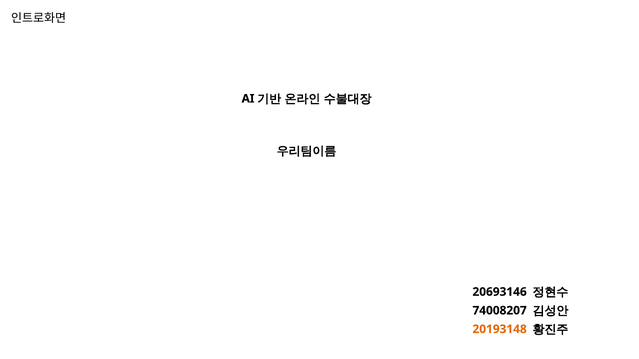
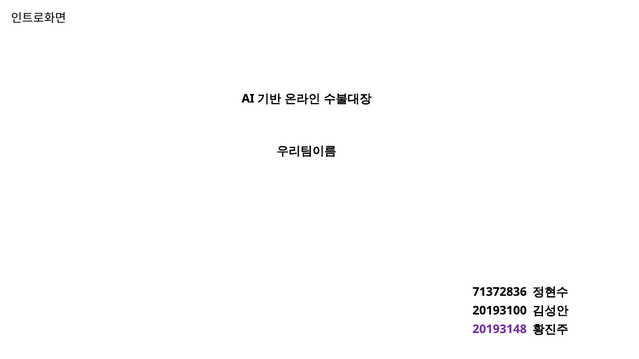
20693146: 20693146 -> 71372836 (500, 292)
74008207: 74008207 -> 20193100 (500, 311)
20193148 colour: orange -> purple (500, 330)
